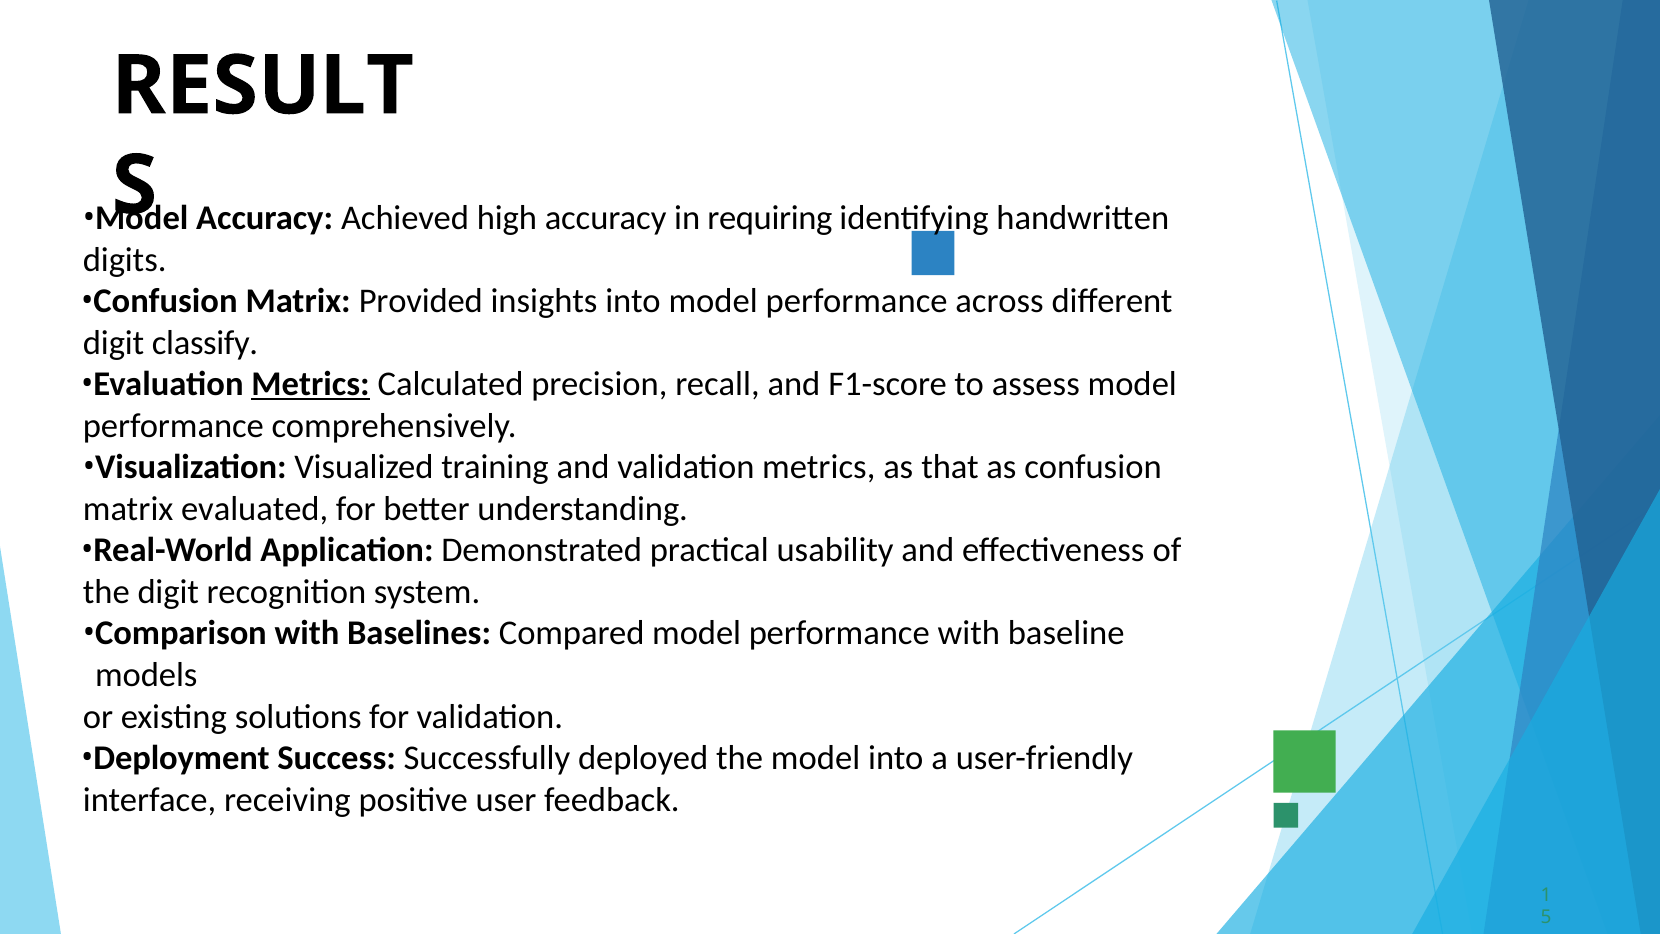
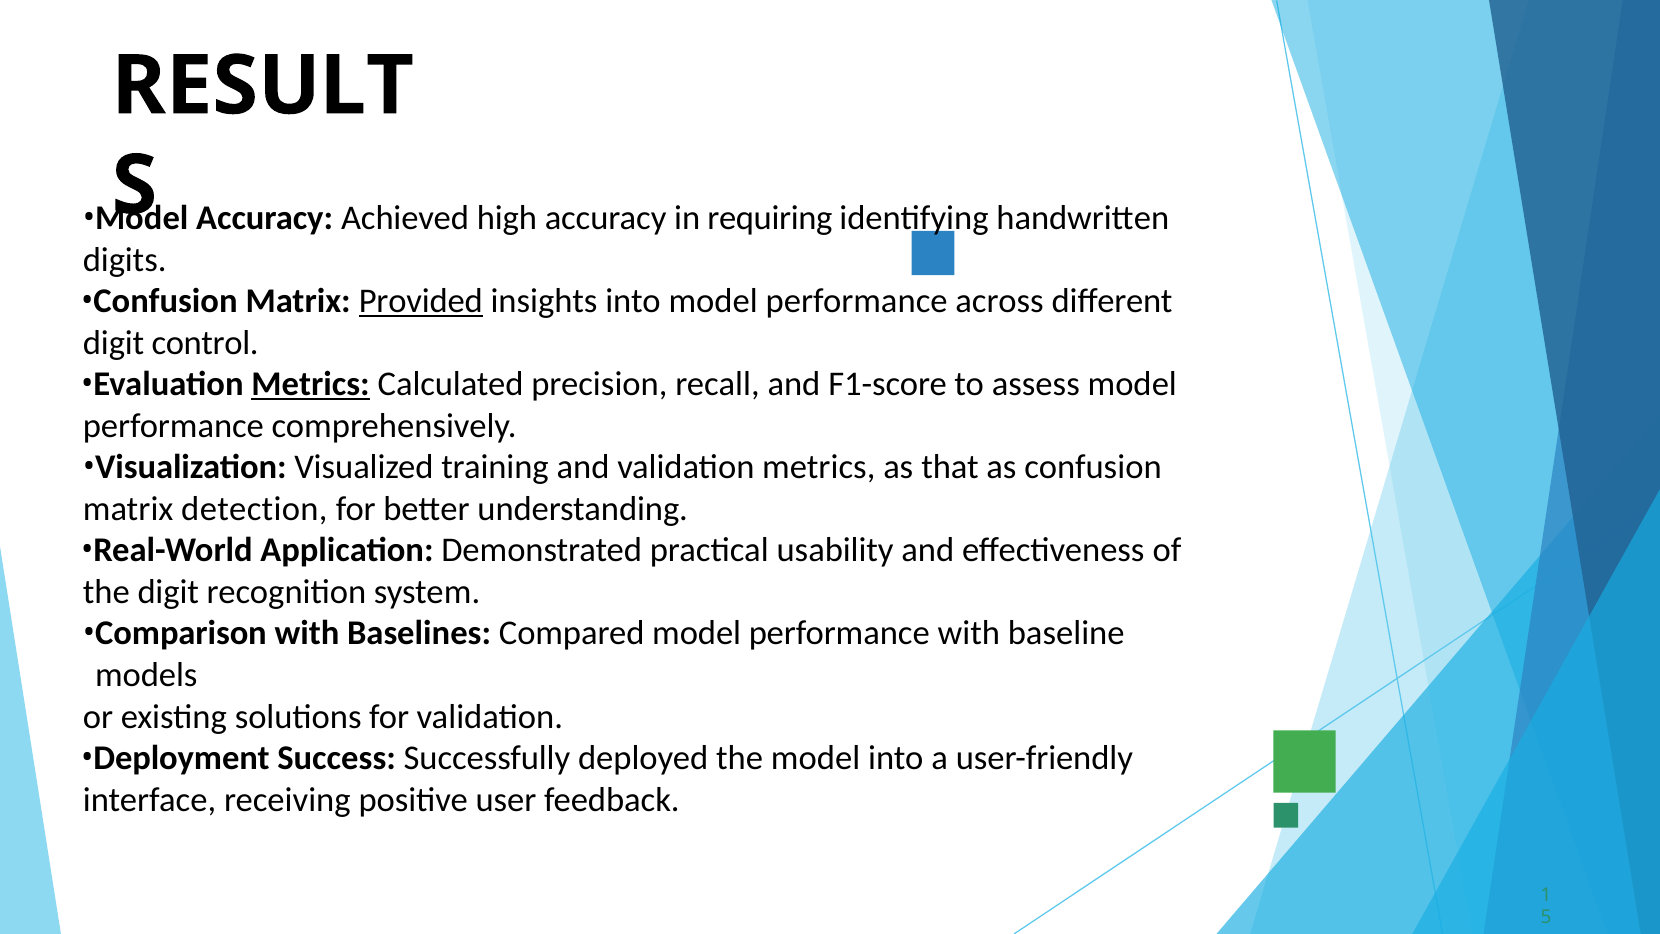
Provided underline: none -> present (421, 301)
classify: classify -> control (205, 343)
evaluated: evaluated -> detection (254, 509)
